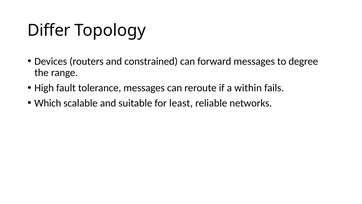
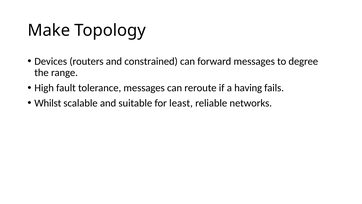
Differ: Differ -> Make (49, 30)
within: within -> having (248, 88)
Which: Which -> Whilst (48, 103)
